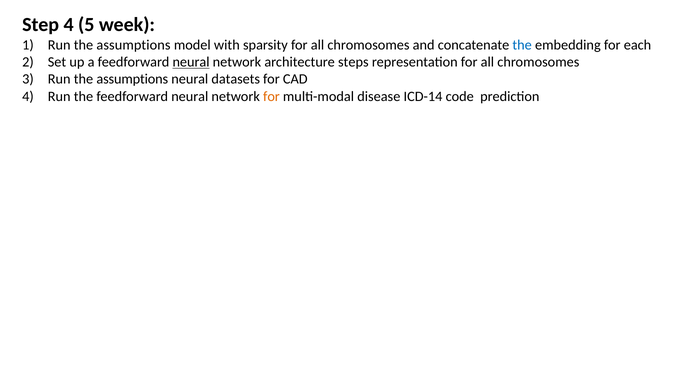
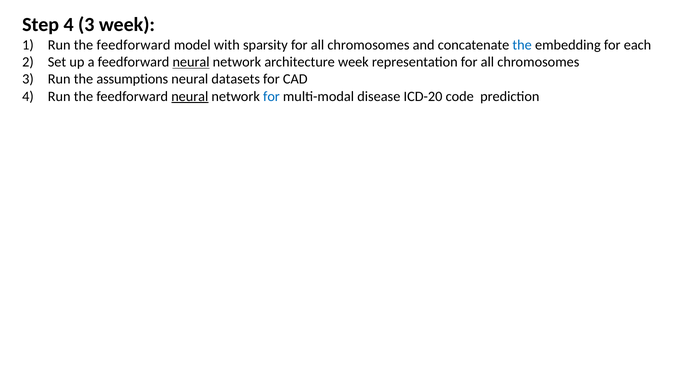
4 5: 5 -> 3 (86, 25)
1 Run the assumptions: assumptions -> feedforward (133, 45)
architecture steps: steps -> week (353, 62)
neural underline: none -> present (190, 96)
for colour: orange -> blue (271, 96)
ICD-14: ICD-14 -> ICD-20 (423, 96)
